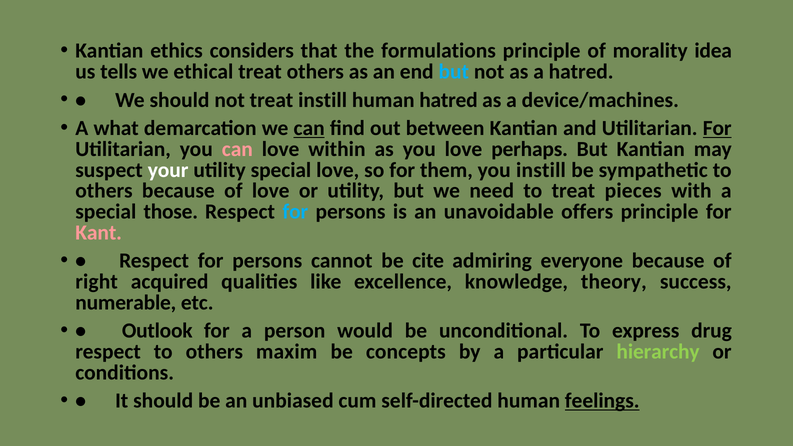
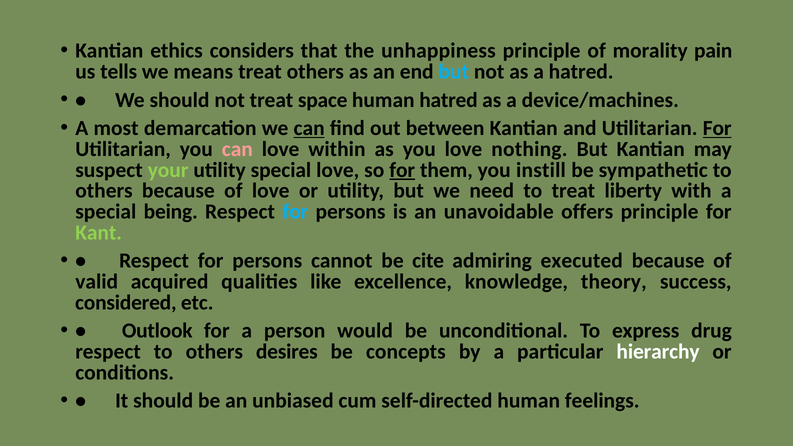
formulations: formulations -> unhappiness (438, 51)
idea: idea -> pain (713, 51)
ethical: ethical -> means (203, 72)
treat instill: instill -> space (323, 100)
what: what -> most (116, 128)
perhaps: perhaps -> nothing (529, 149)
your colour: white -> light green (168, 170)
for underline: none -> present (402, 170)
pieces: pieces -> liberty (633, 191)
those: those -> being (171, 212)
Kant colour: pink -> light green (99, 233)
everyone: everyone -> executed (582, 261)
right: right -> valid (97, 282)
numerable: numerable -> considered (126, 303)
maxim: maxim -> desires (287, 352)
hierarchy colour: light green -> white (658, 352)
feelings underline: present -> none (602, 401)
